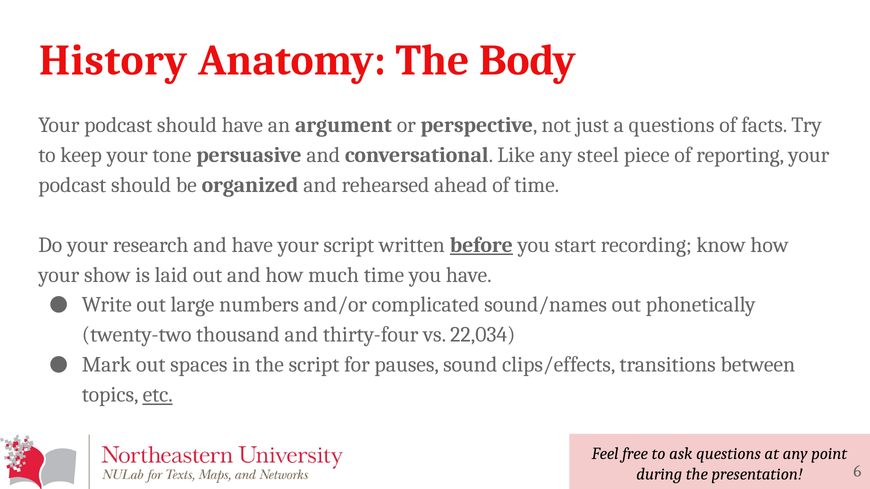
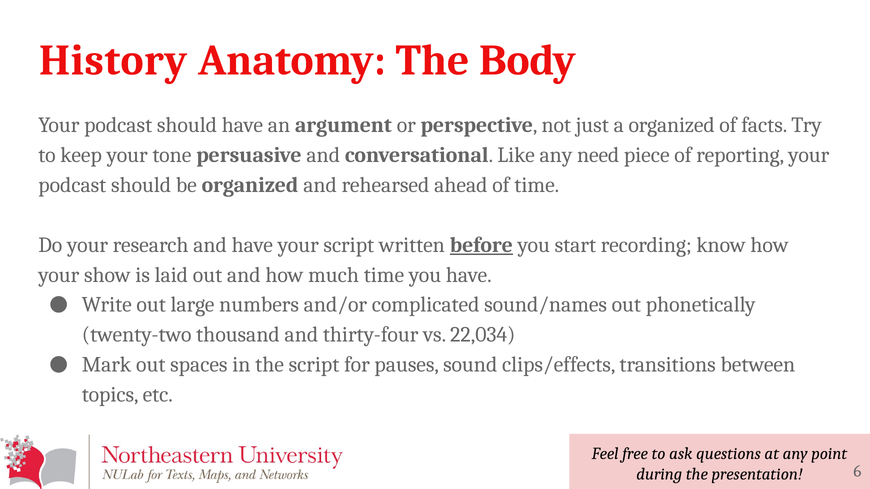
a questions: questions -> organized (672, 125)
steel: steel -> need (598, 155)
etc underline: present -> none (158, 395)
